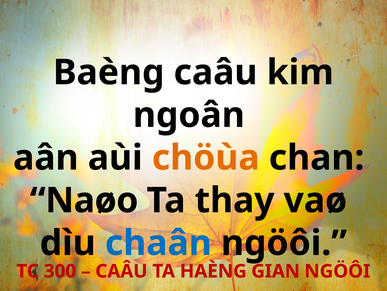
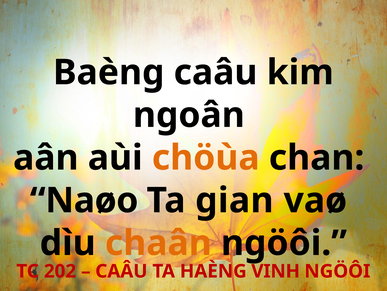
thay: thay -> gian (234, 200)
chaân colour: blue -> orange (158, 243)
300: 300 -> 202 (60, 271)
GIAN: GIAN -> VINH (276, 271)
